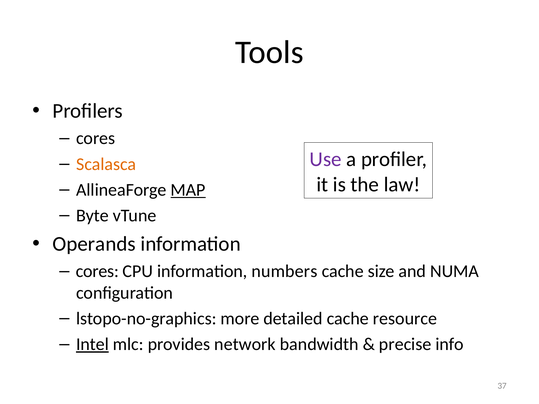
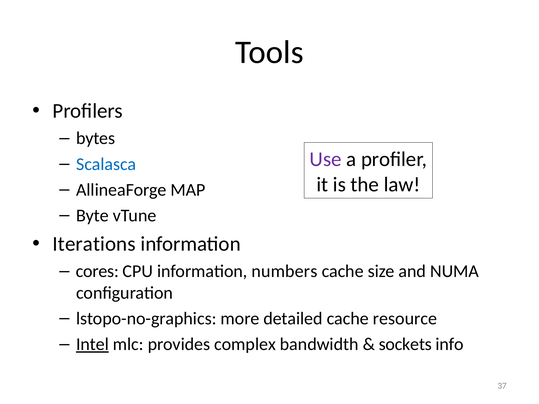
cores: cores -> bytes (96, 138)
Scalasca colour: orange -> blue (106, 164)
MAP underline: present -> none (188, 190)
Operands: Operands -> Iterations (94, 244)
network: network -> complex (245, 345)
precise: precise -> sockets (405, 345)
